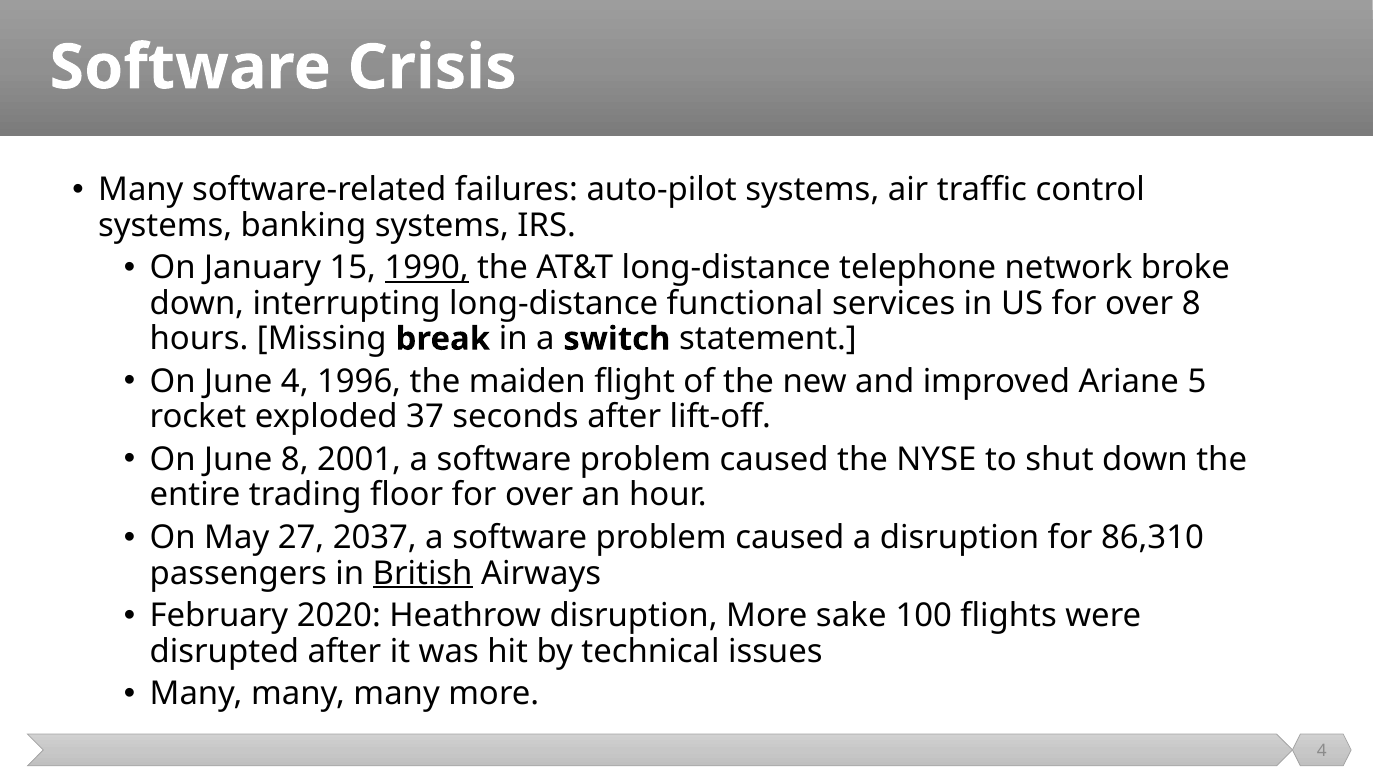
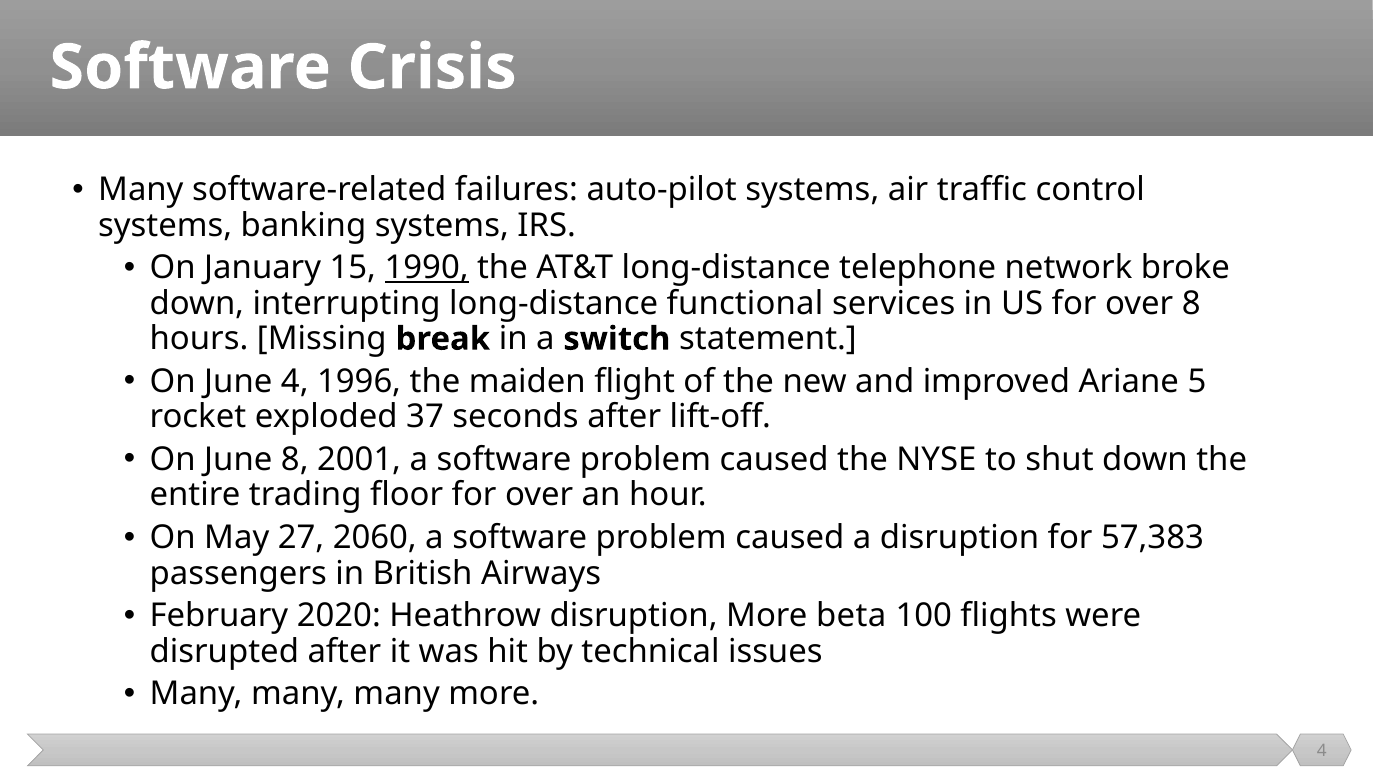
2037: 2037 -> 2060 (375, 538)
86,310: 86,310 -> 57,383 (1152, 538)
British underline: present -> none (423, 574)
sake: sake -> beta (851, 616)
